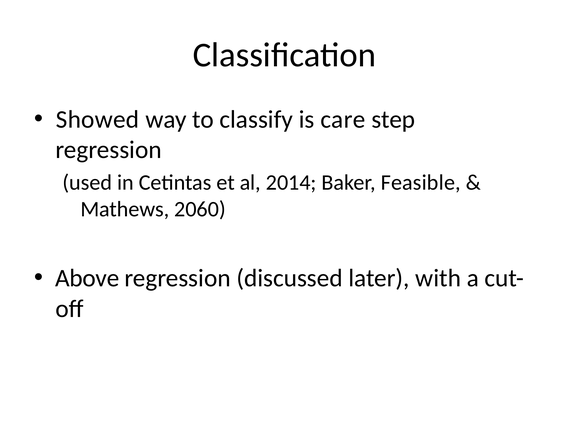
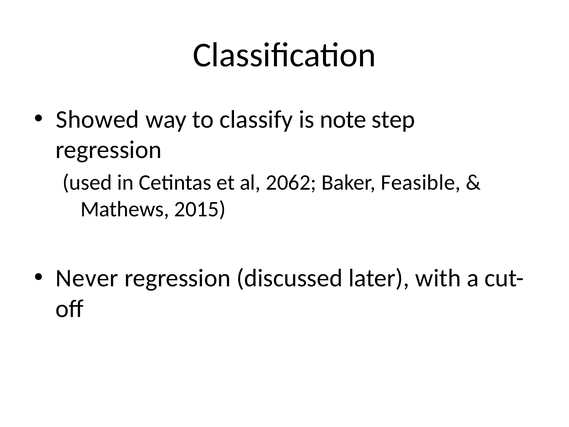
care: care -> note (343, 119)
2014: 2014 -> 2062 (291, 182)
2060: 2060 -> 2015 (200, 209)
Above: Above -> Never (87, 278)
